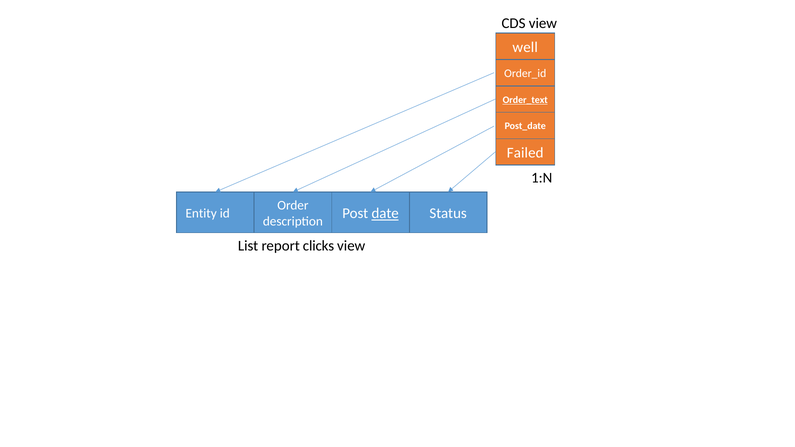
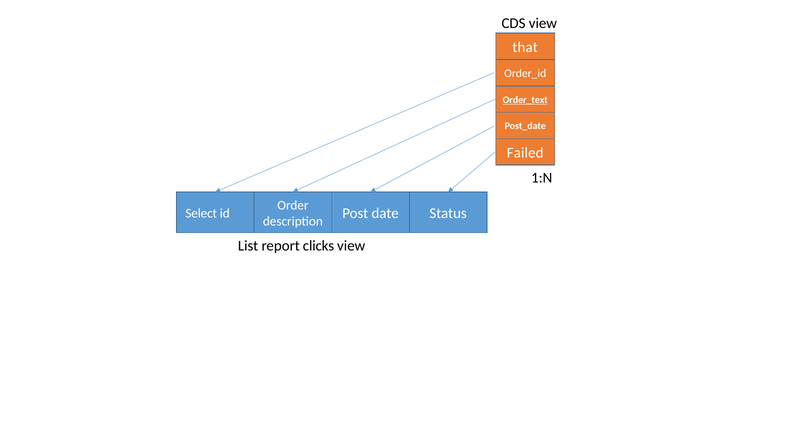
well: well -> that (525, 47)
date underline: present -> none (385, 213)
Entity: Entity -> Select (201, 213)
